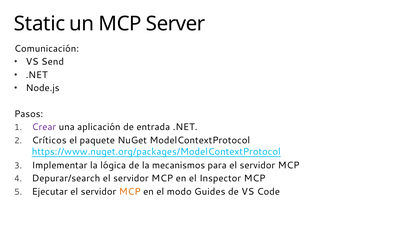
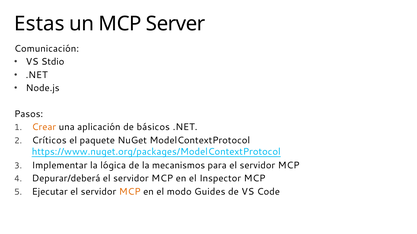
Static: Static -> Estas (39, 24)
Send: Send -> Stdio (53, 62)
Crear colour: purple -> orange (44, 127)
entrada: entrada -> básicos (153, 127)
Depurar/search: Depurar/search -> Depurar/deberá (66, 179)
